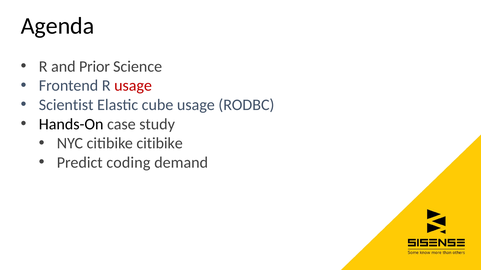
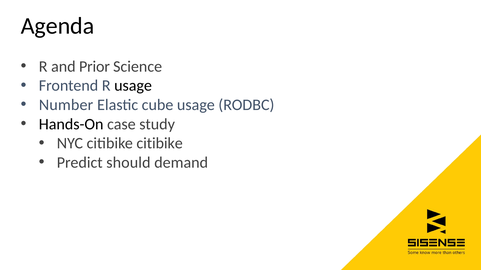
usage colour: red -> black (133, 86)
Scientist: Scientist -> Number (66, 105)
coding: coding -> should (128, 163)
